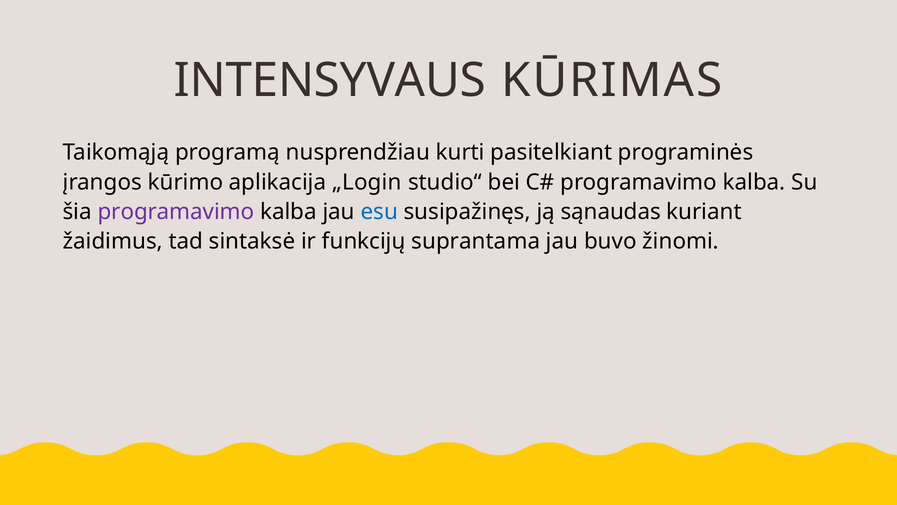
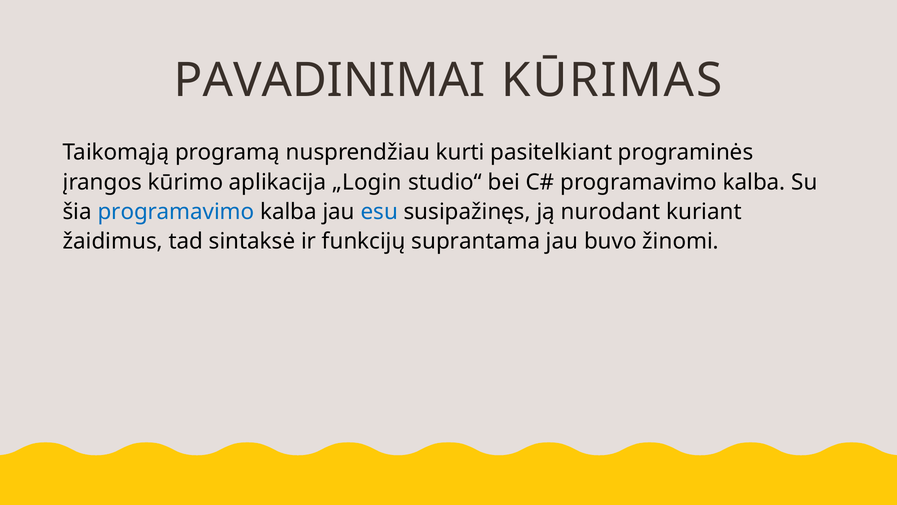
INTENSYVAUS: INTENSYVAUS -> PAVADINIMAI (330, 81)
programavimo colour: purple -> blue (176, 212)
sąnaudas: sąnaudas -> nurodant (611, 212)
